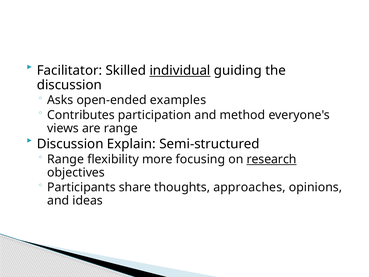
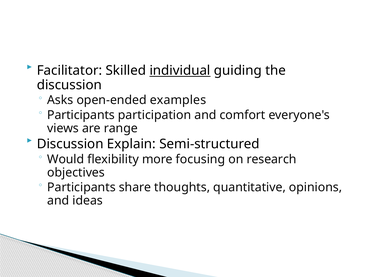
Contributes: Contributes -> Participants (81, 115)
method: method -> comfort (242, 115)
Range: Range -> Would (66, 159)
research underline: present -> none (271, 159)
approaches: approaches -> quantitative (250, 187)
